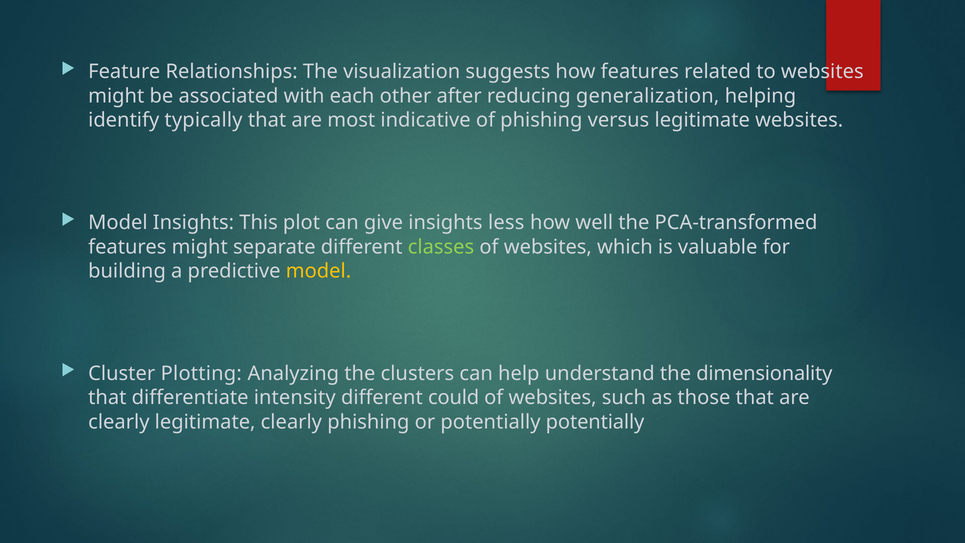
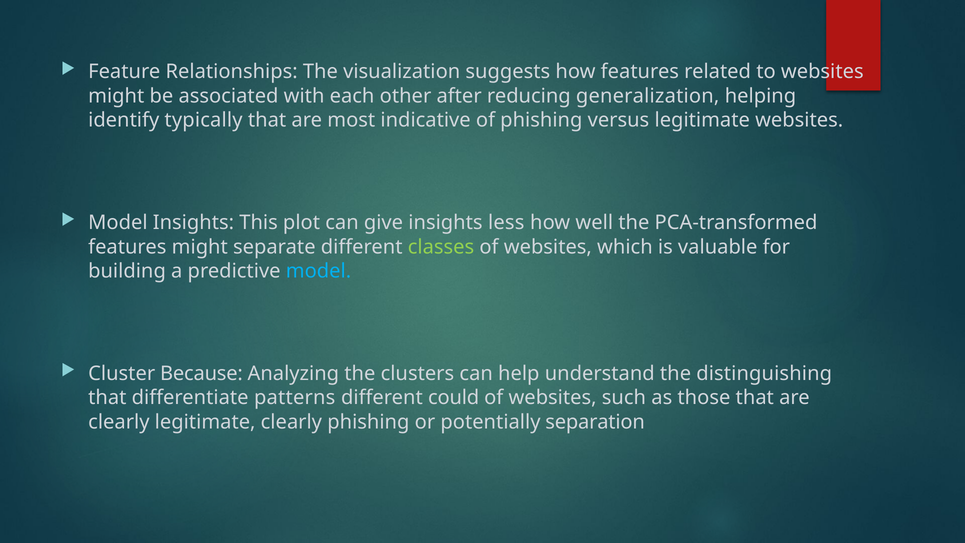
model colour: yellow -> light blue (318, 271)
Plotting: Plotting -> Because (201, 373)
dimensionality: dimensionality -> distinguishing (764, 373)
intensity: intensity -> patterns (295, 398)
potentially potentially: potentially -> separation (595, 422)
